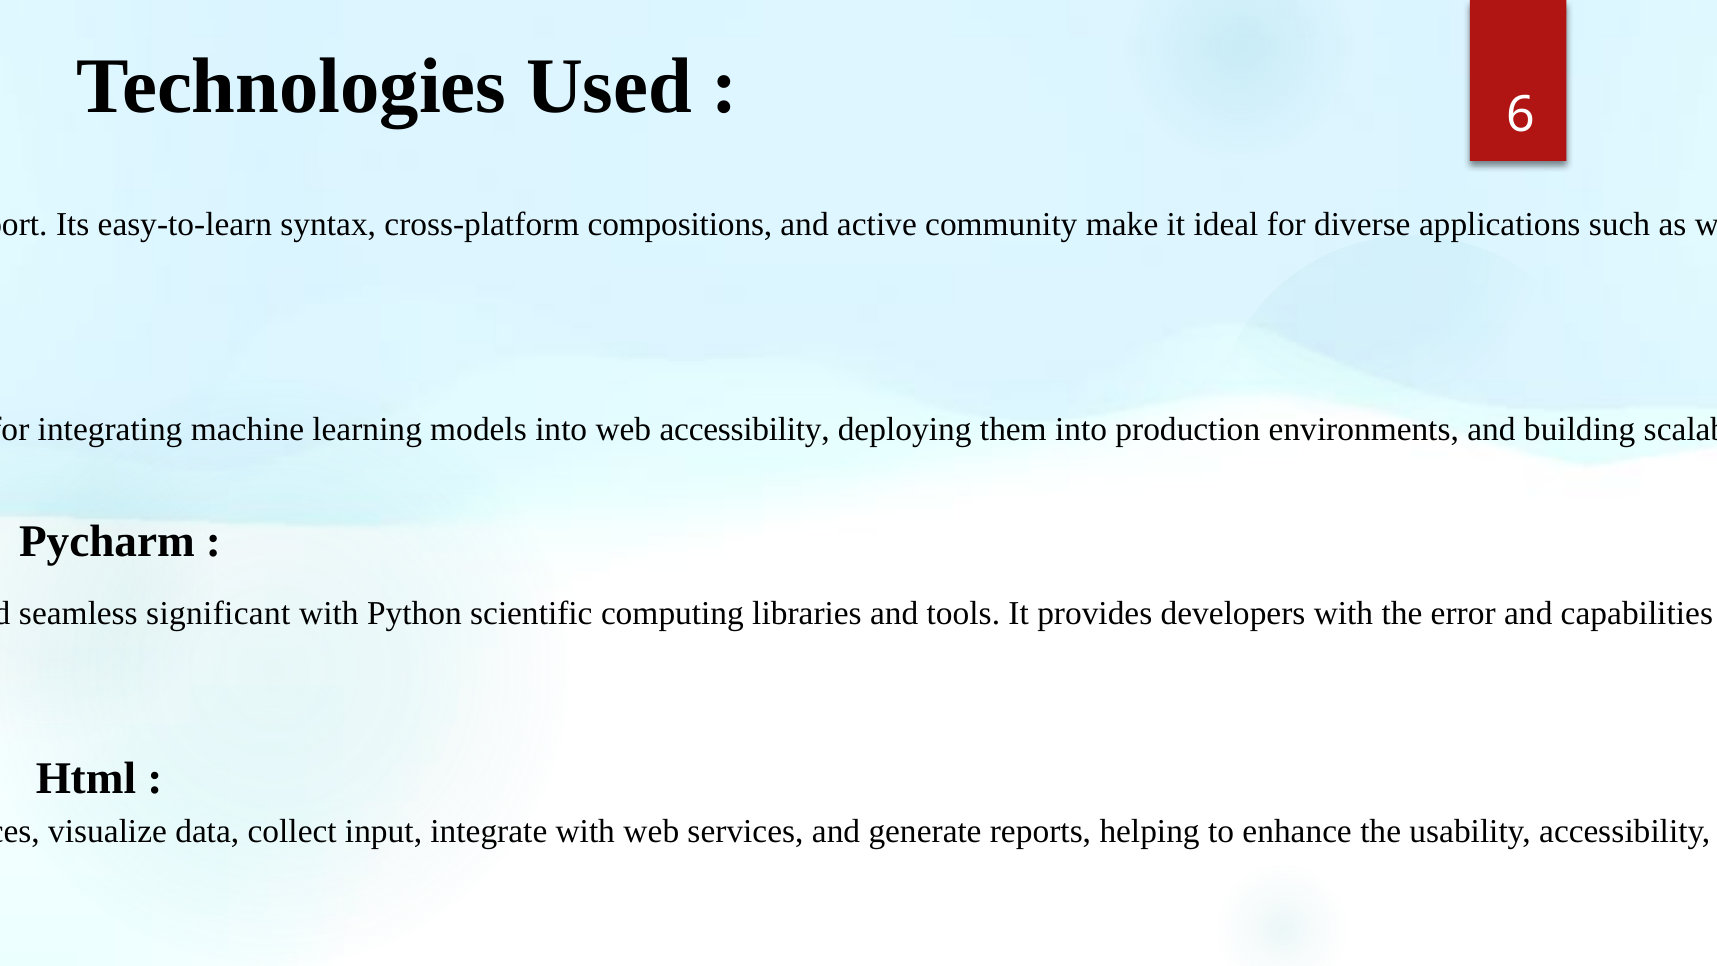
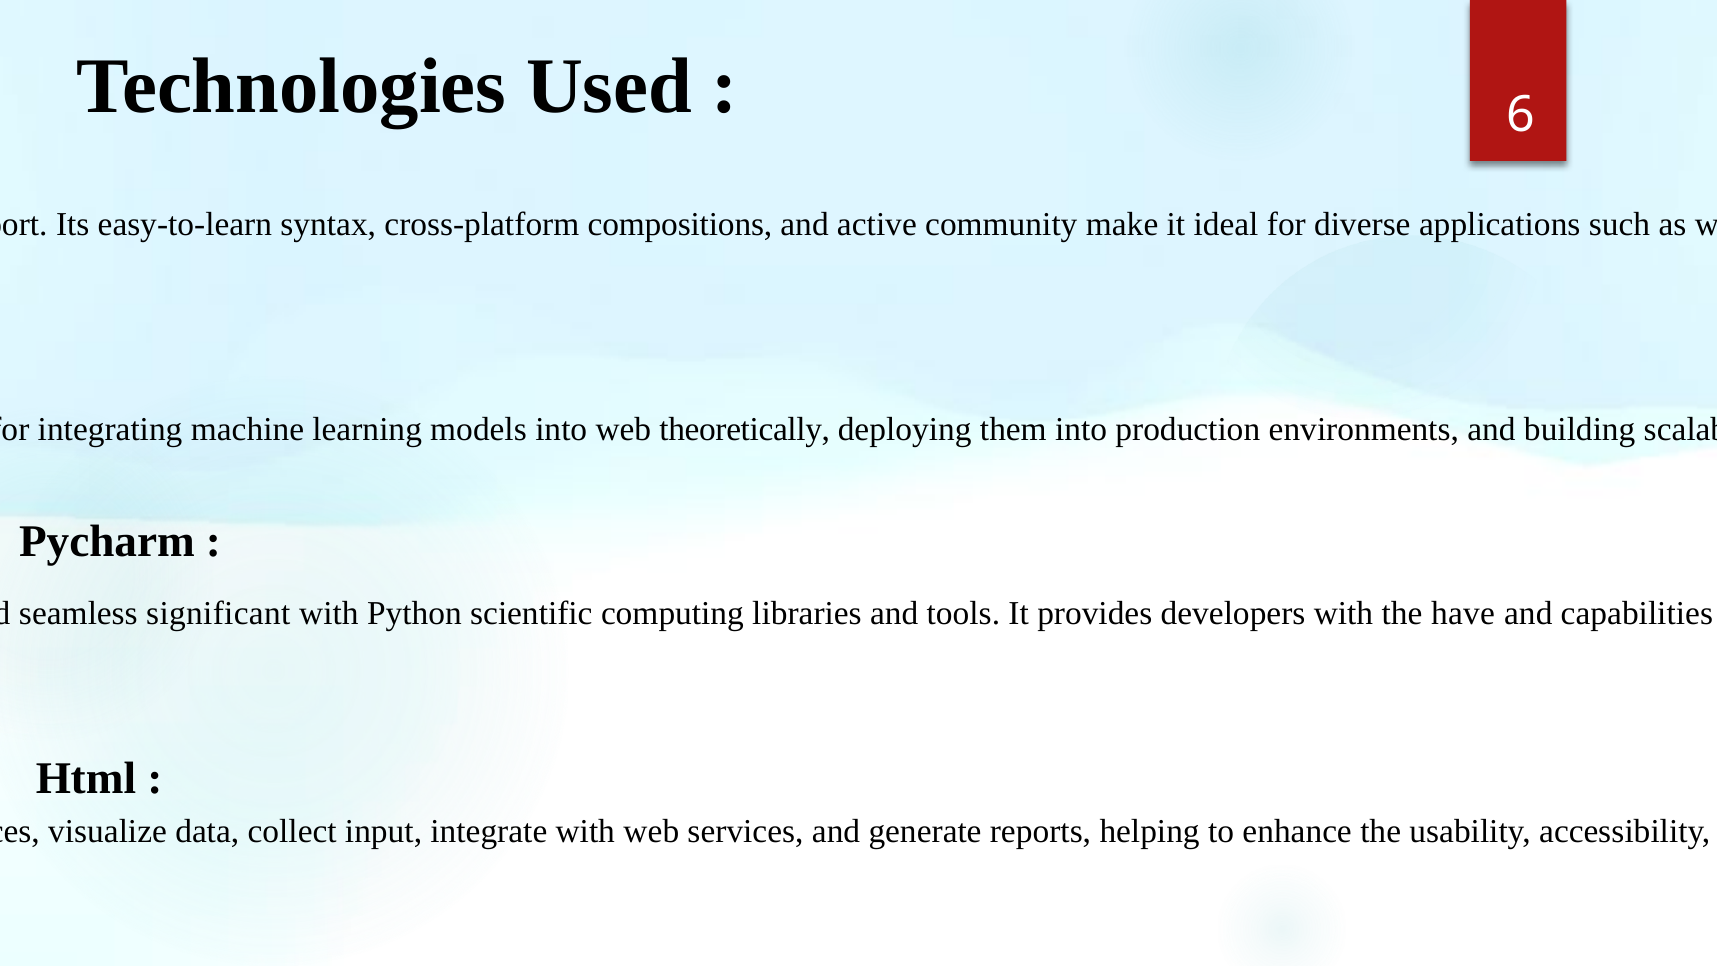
web accessibility: accessibility -> theoretically (745, 430)
error: error -> have (1463, 613)
